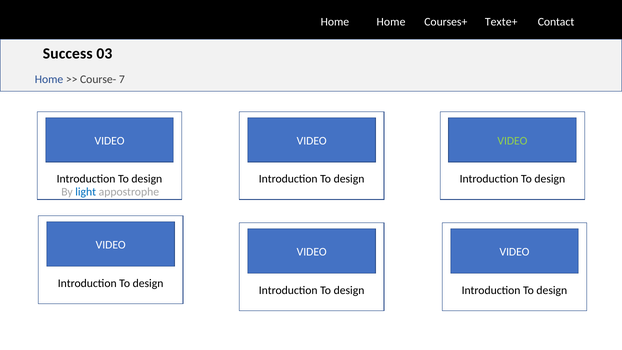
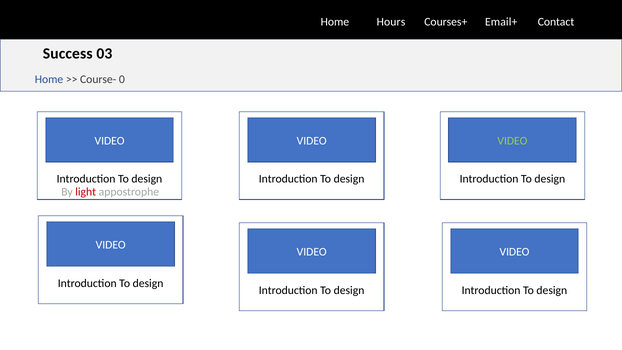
Home: Home -> Hours (391, 22)
Texte+: Texte+ -> Email+ (501, 22)
7: 7 -> 0 (122, 79)
light colour: blue -> red (86, 192)
